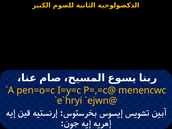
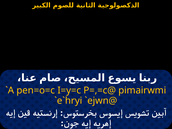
menencwc: menencwc -> pimairwmi (142, 90)
